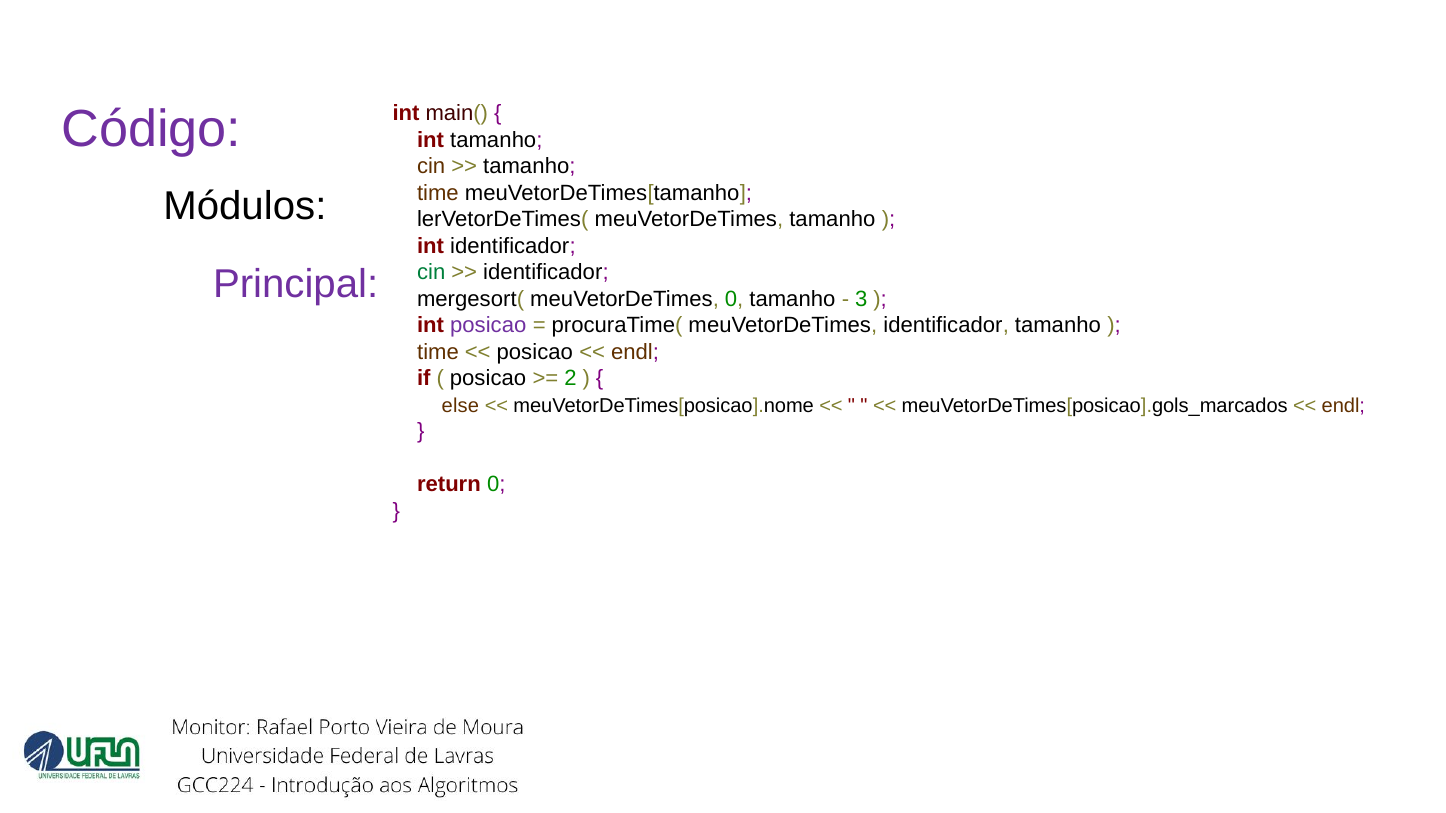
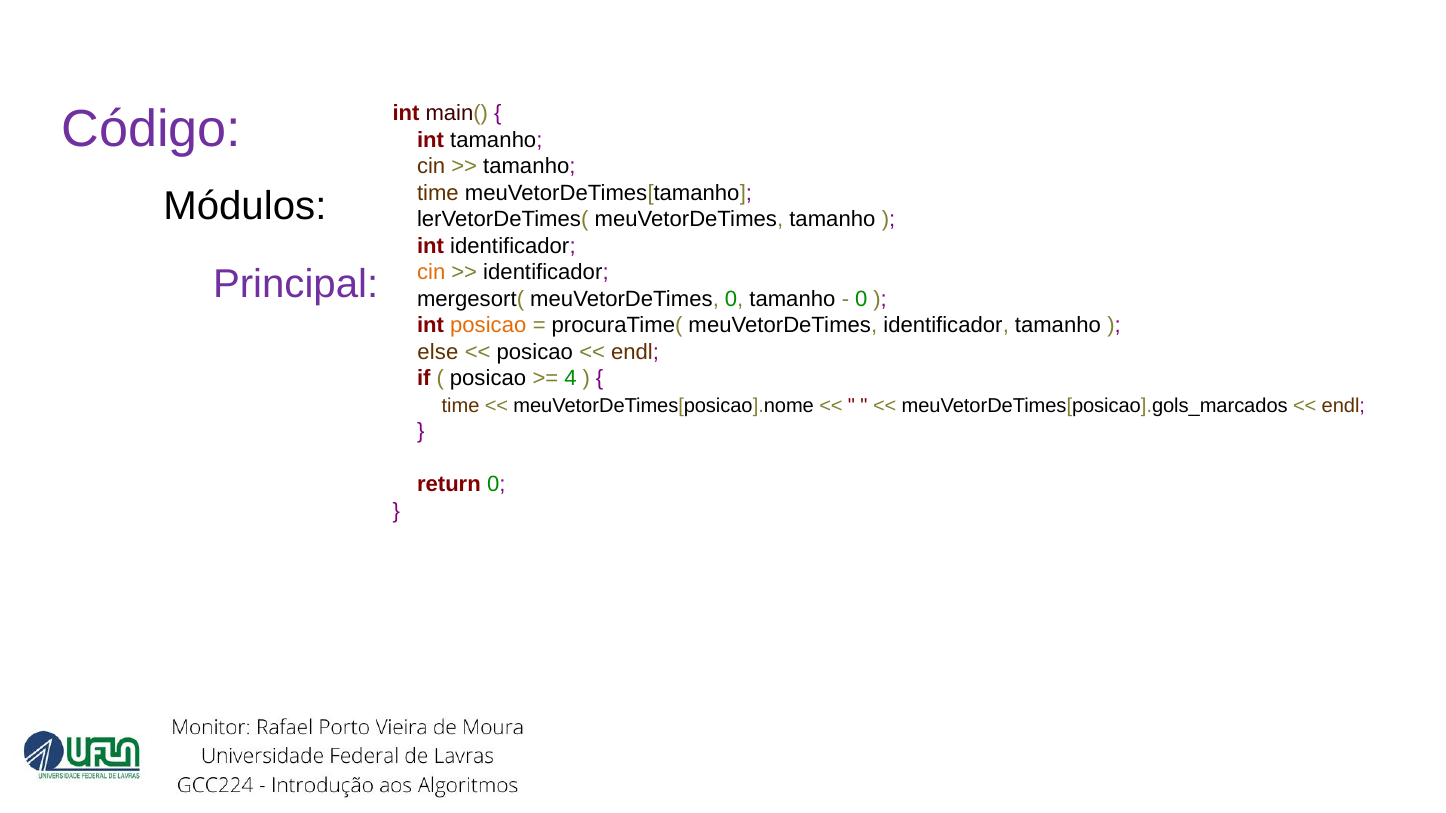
cin colour: green -> orange (431, 273)
3: 3 -> 0 (861, 299)
posicao colour: purple -> orange (488, 326)
time: time -> else (438, 352)
2: 2 -> 4 (571, 379)
else: else -> time (461, 406)
